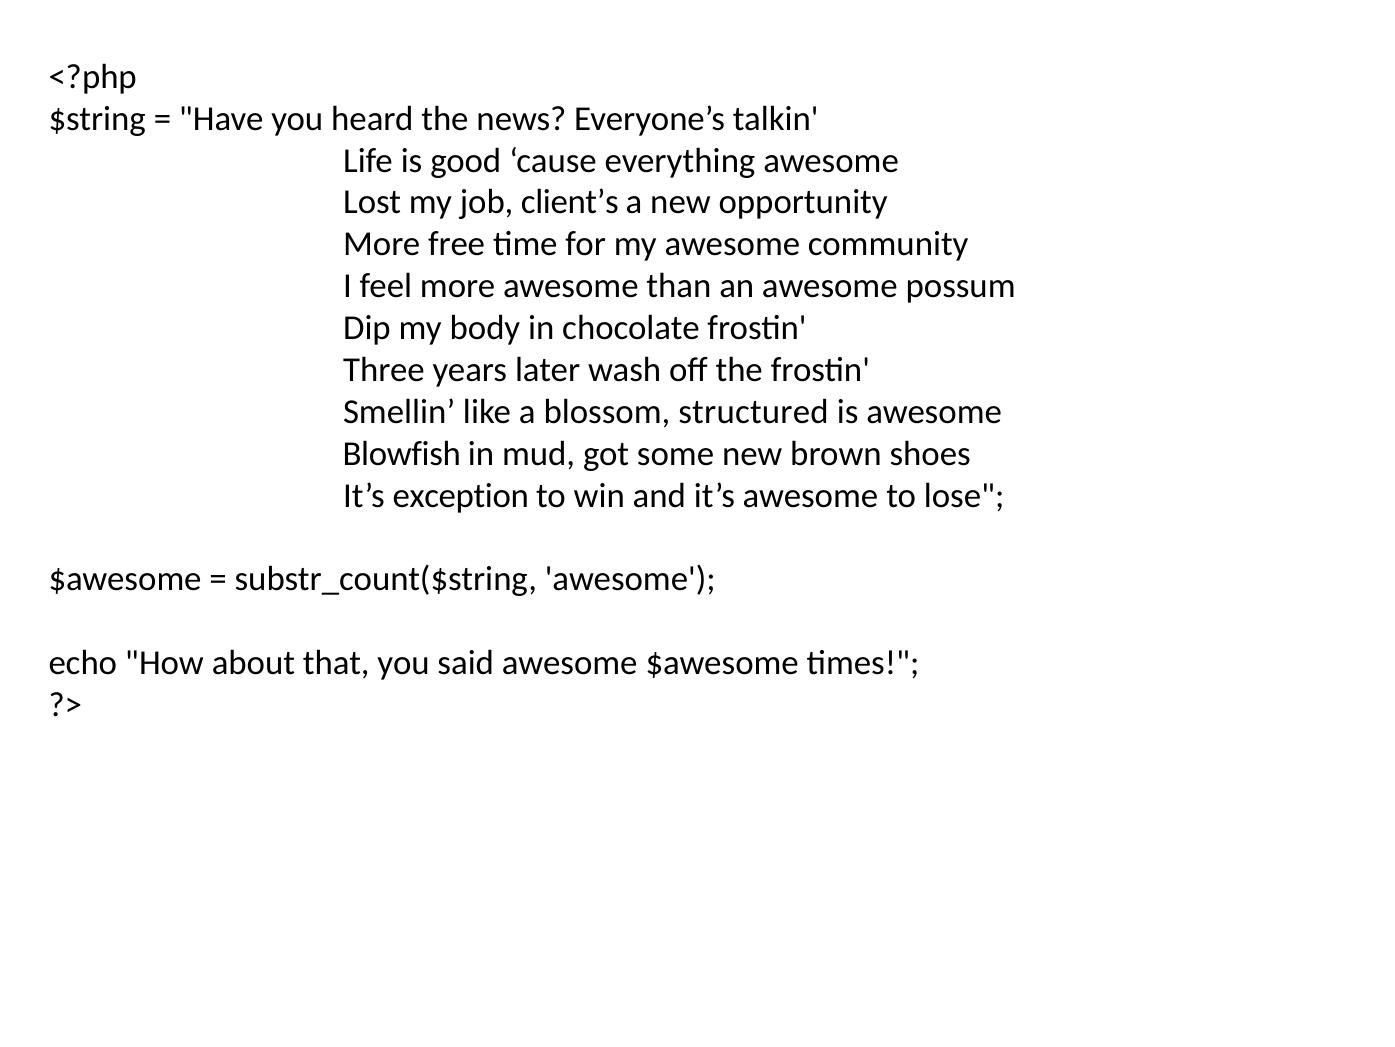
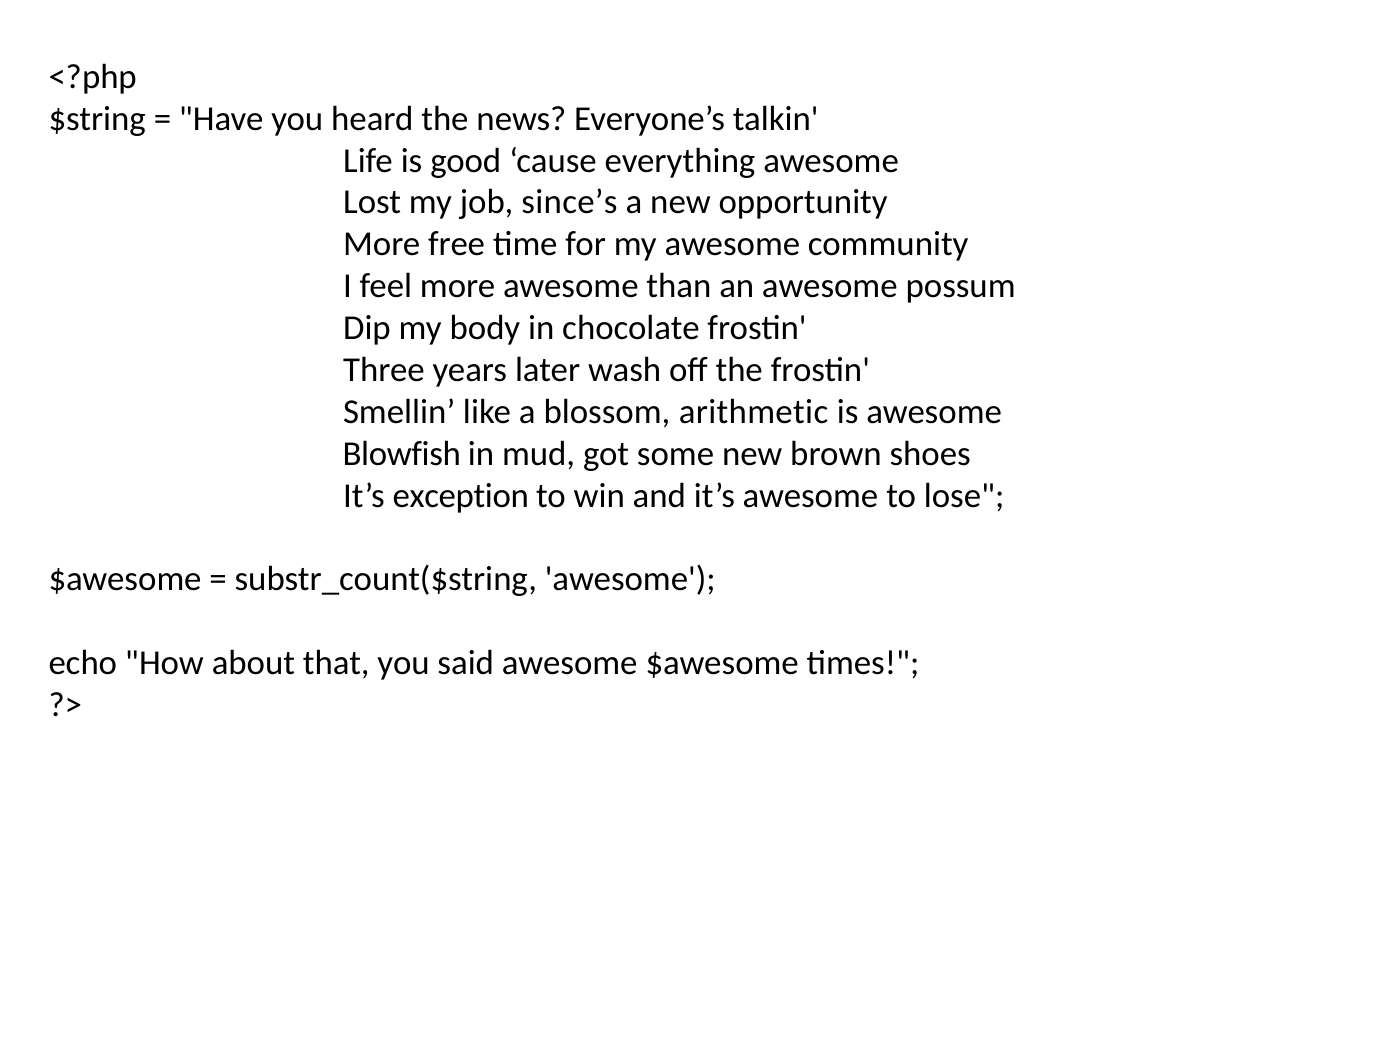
client’s: client’s -> since’s (569, 202)
structured: structured -> arithmetic (754, 411)
